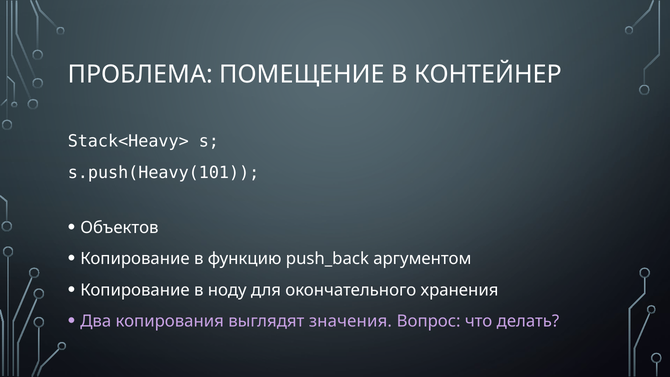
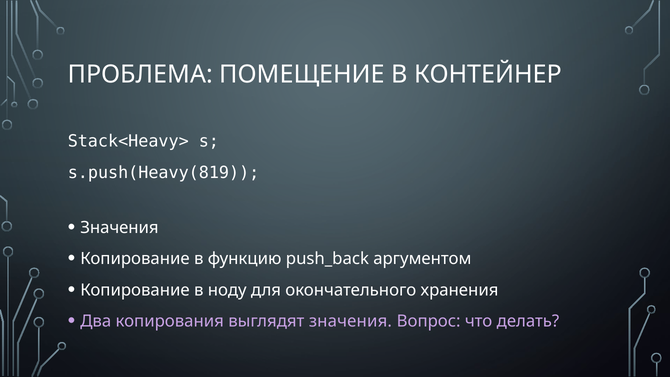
s.push(Heavy(101: s.push(Heavy(101 -> s.push(Heavy(819 (164, 172)
Объектов: Объектов -> Значения (119, 228)
